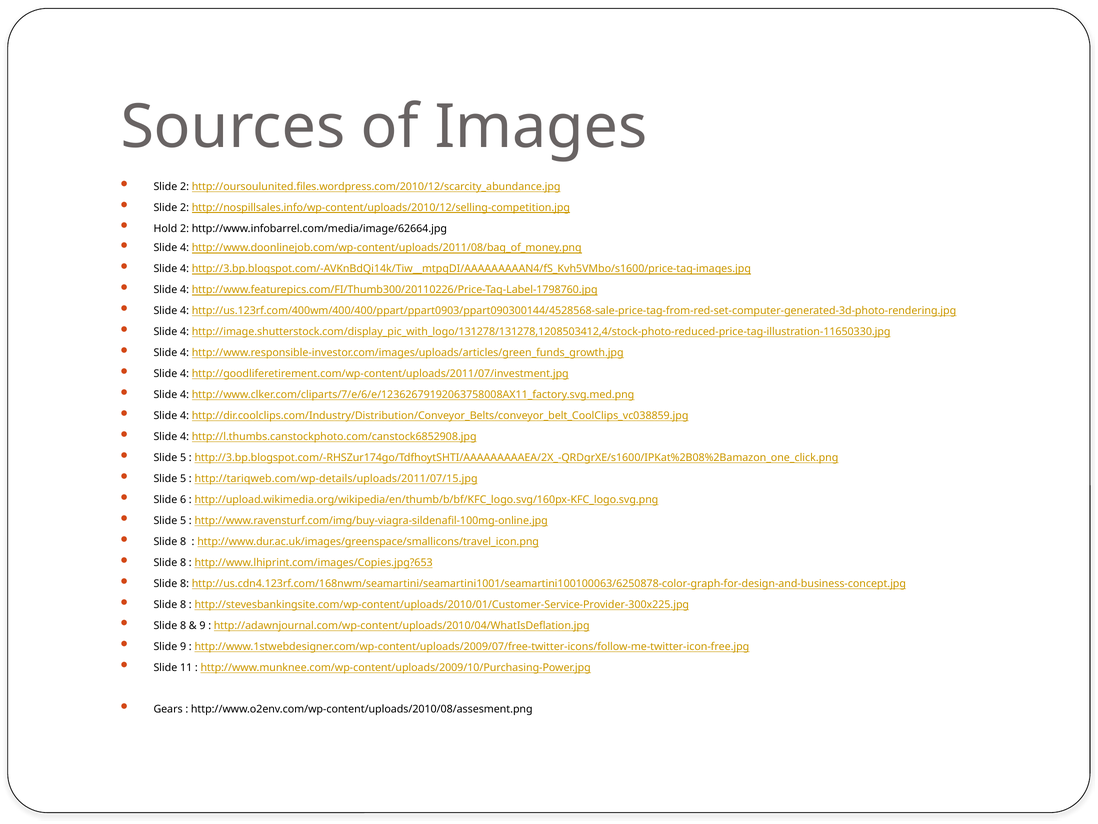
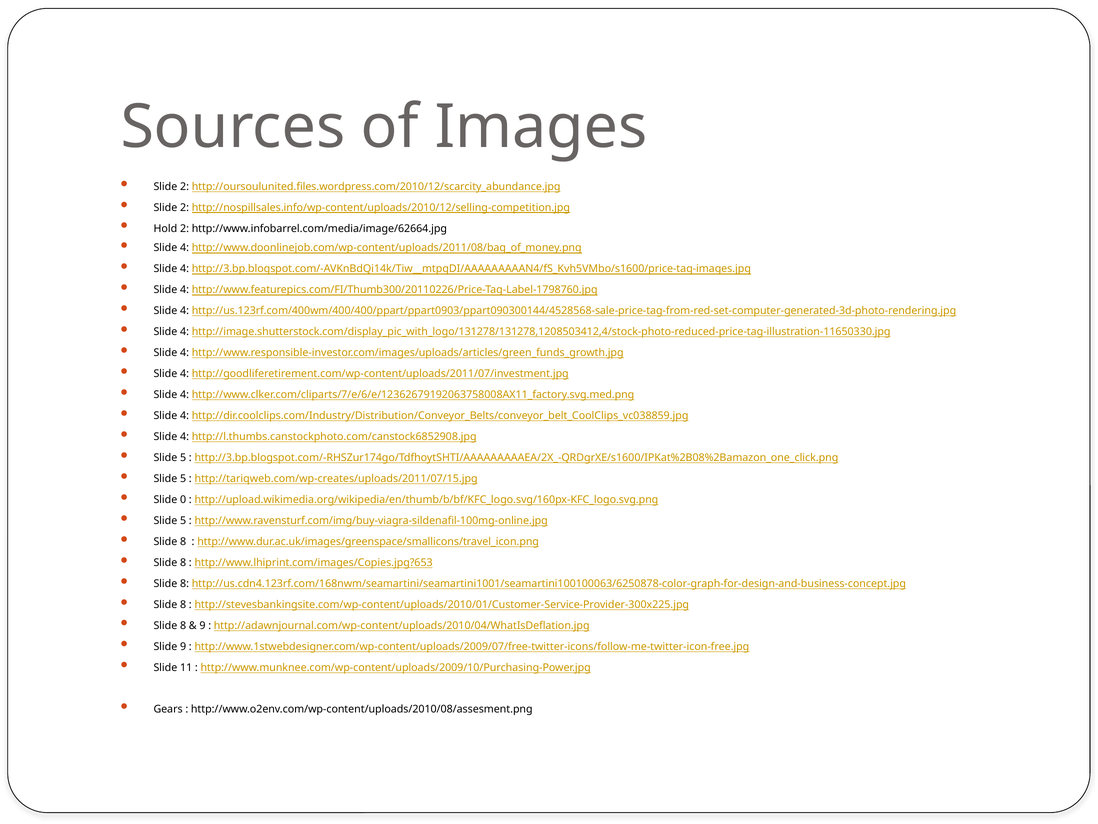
http://tariqweb.com/wp-details/uploads/2011/07/15.jpg: http://tariqweb.com/wp-details/uploads/2011/07/15.jpg -> http://tariqweb.com/wp-creates/uploads/2011/07/15.jpg (336, 478)
6: 6 -> 0 (183, 499)
